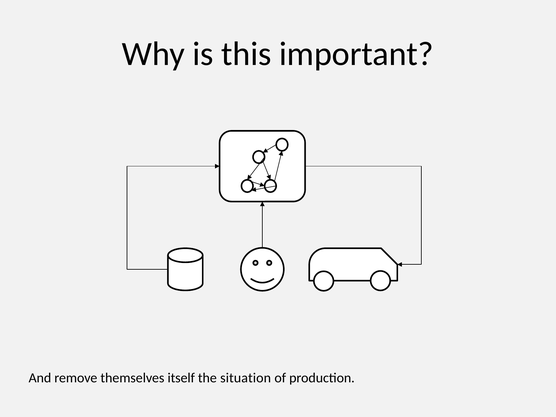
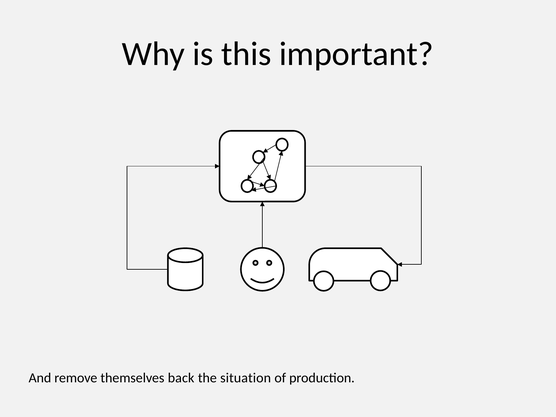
itself: itself -> back (181, 378)
